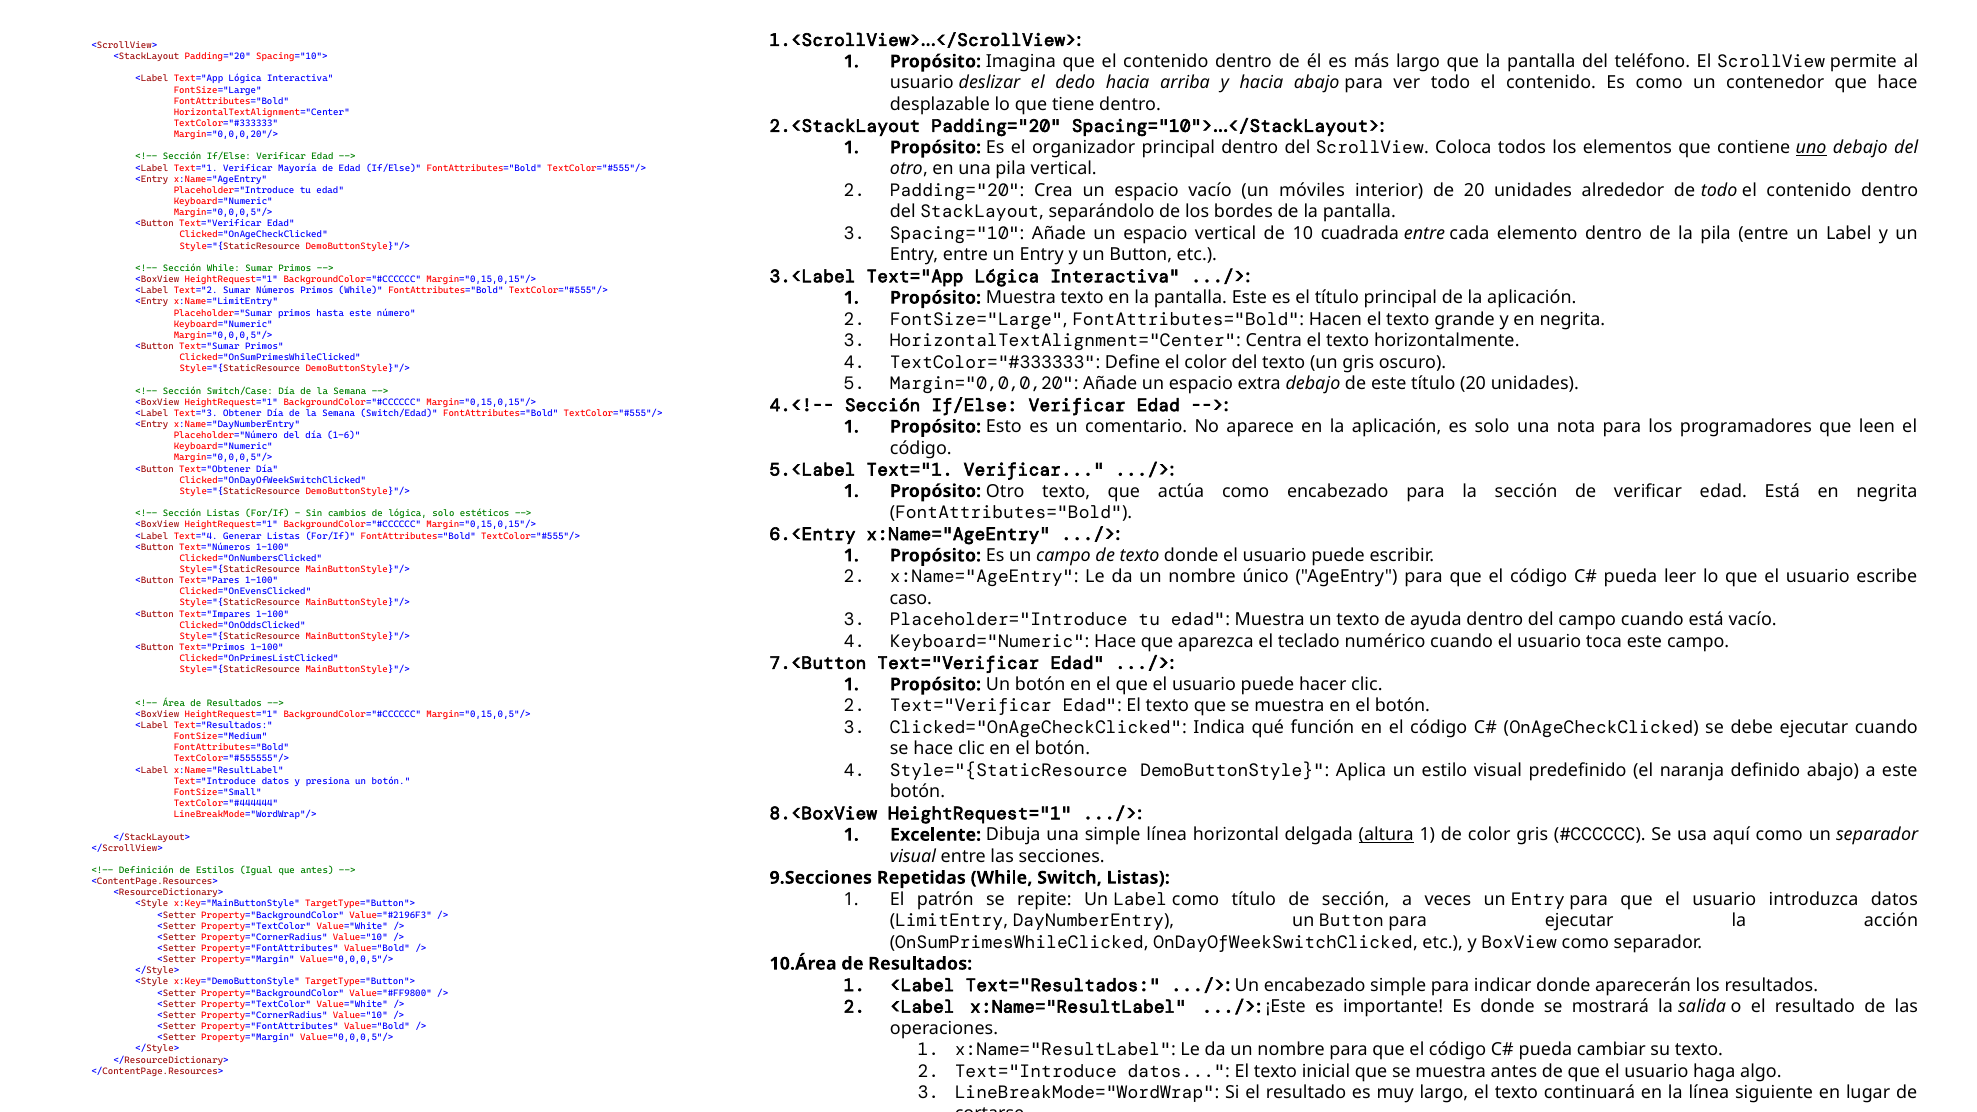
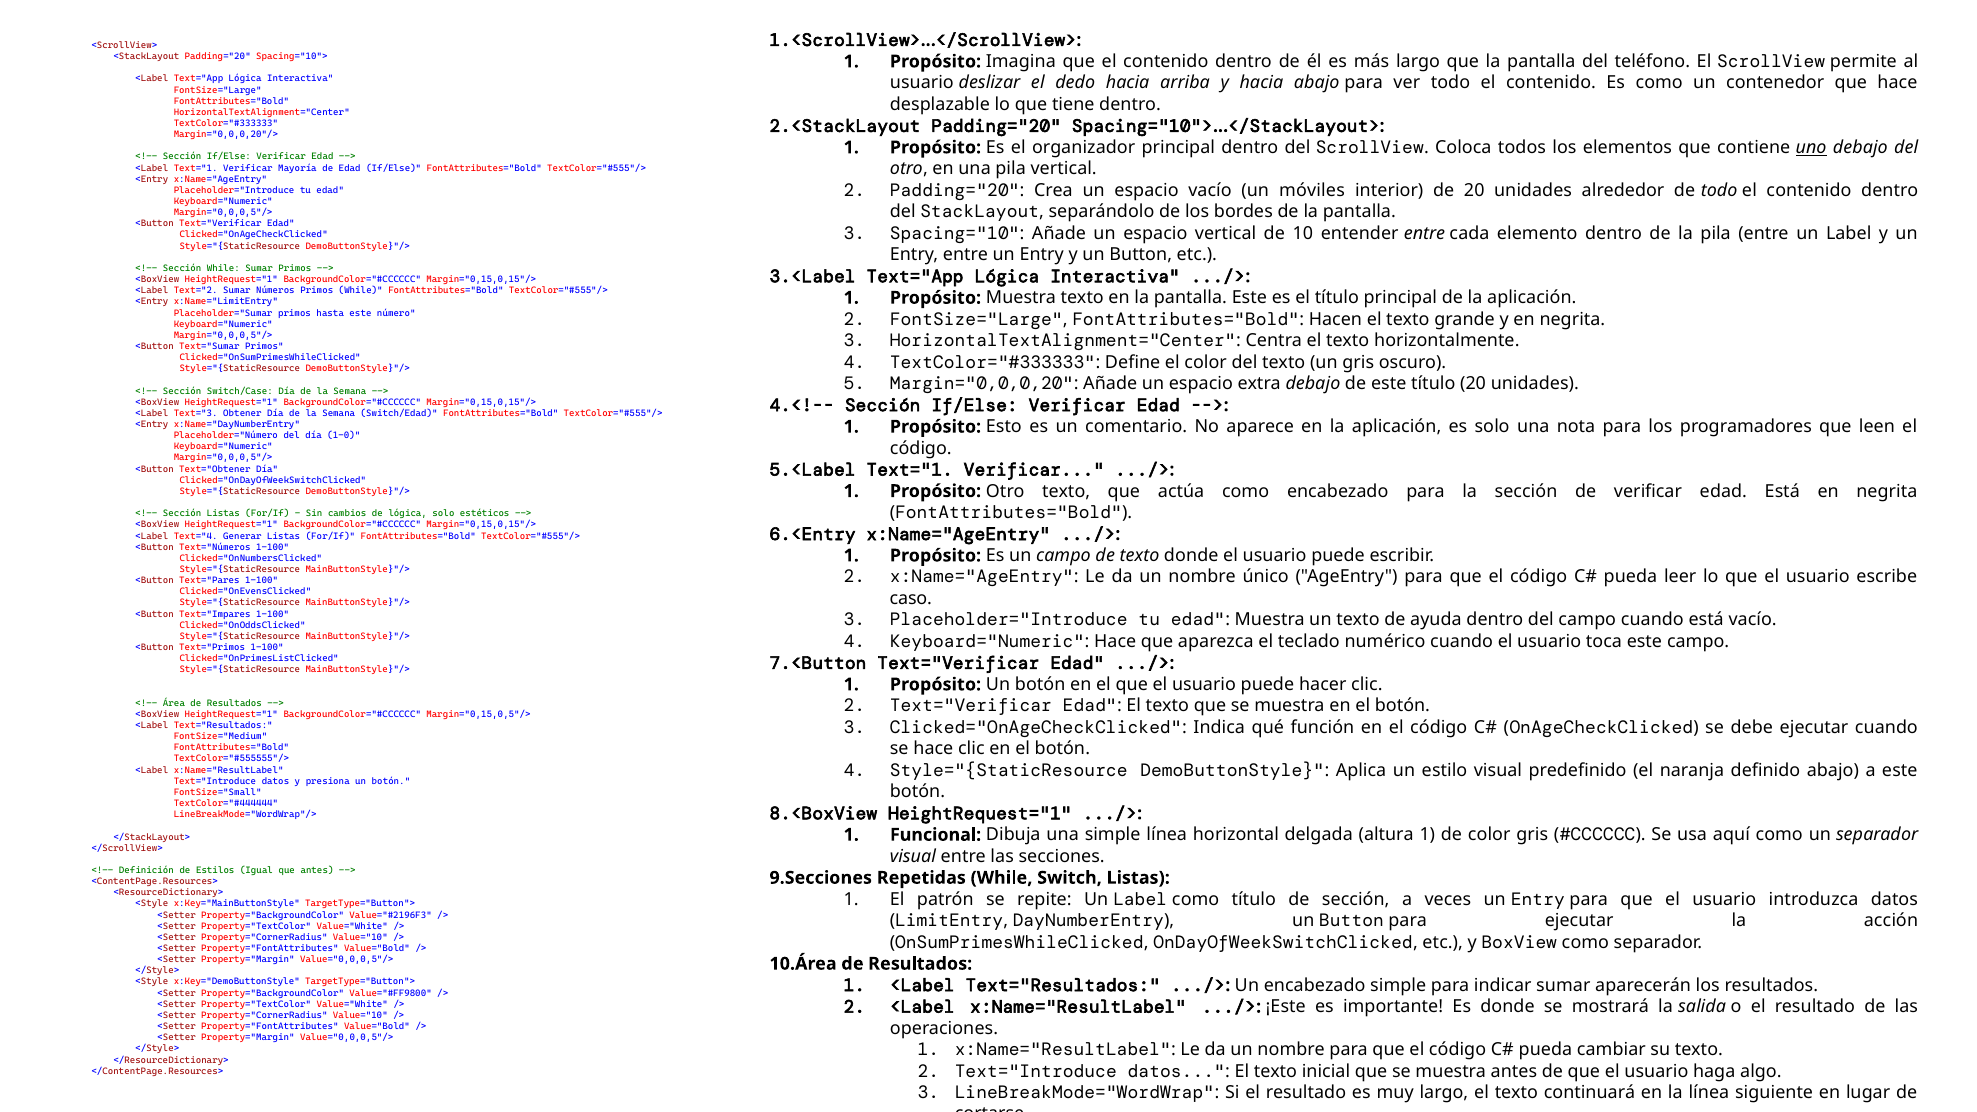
cuadrada: cuadrada -> entender (1360, 233)
1-6: 1-6 -> 1-0 (344, 436)
Excelente: Excelente -> Funcional (936, 835)
altura underline: present -> none (1386, 835)
indicar donde: donde -> sumar (1563, 985)
